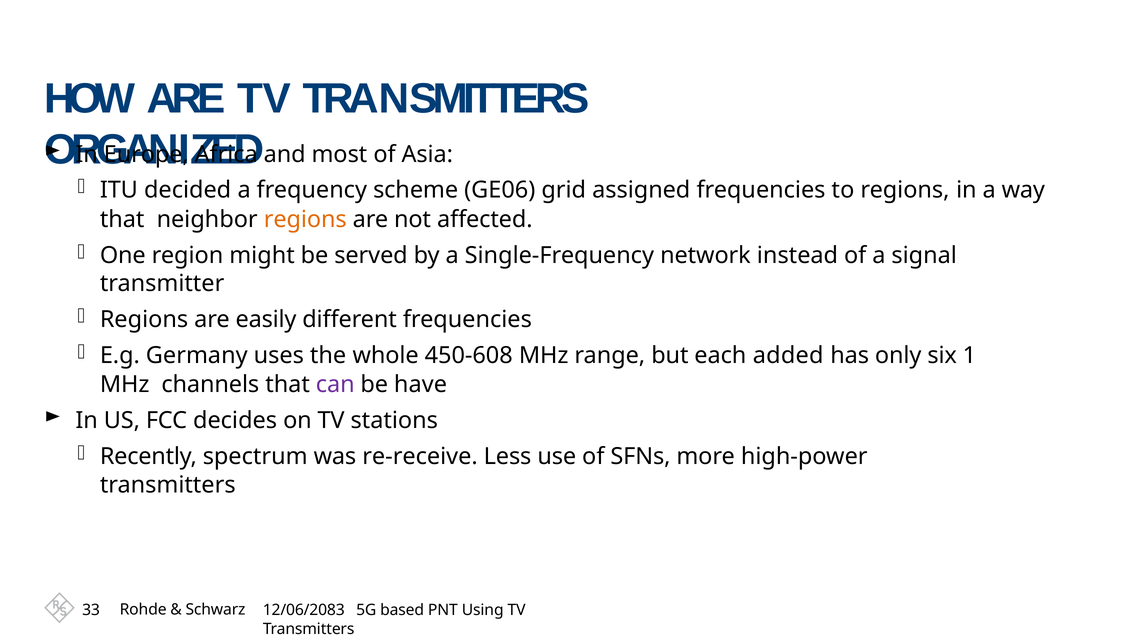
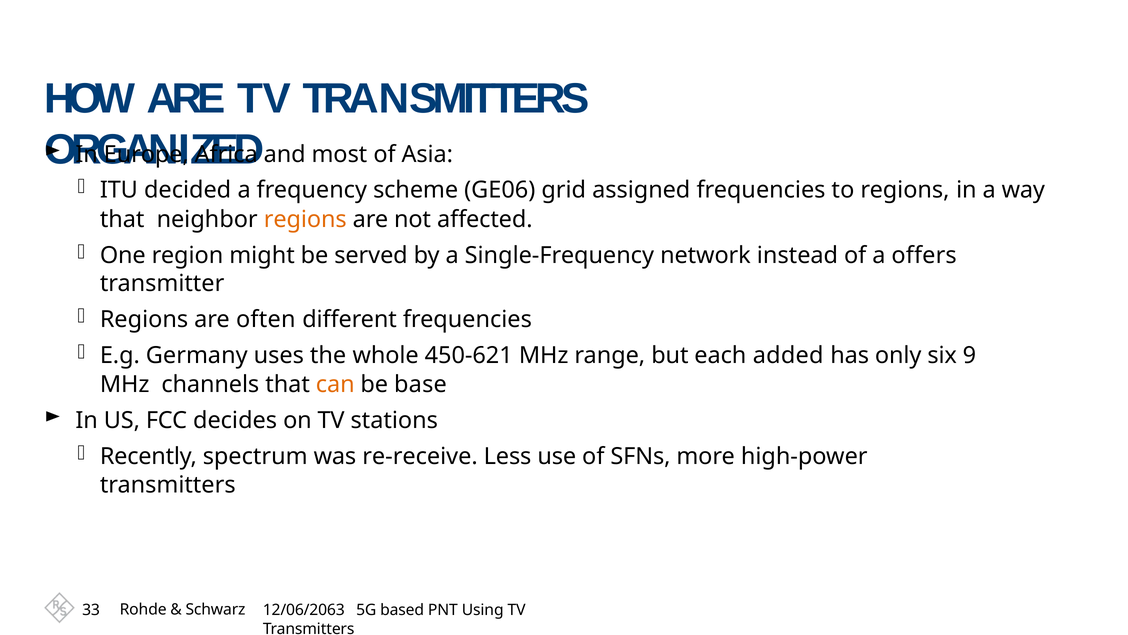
signal: signal -> offers (924, 255)
easily: easily -> often (266, 319)
450-608: 450-608 -> 450-621 (469, 355)
1: 1 -> 9 (969, 355)
can colour: purple -> orange (335, 384)
have: have -> base (420, 384)
12/06/2083: 12/06/2083 -> 12/06/2063 (304, 610)
